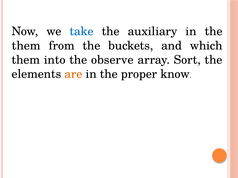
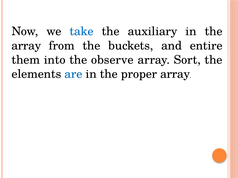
them: them -> array (26, 46)
which: which -> entire (206, 46)
are colour: orange -> blue (73, 74)
proper know: know -> array (175, 74)
